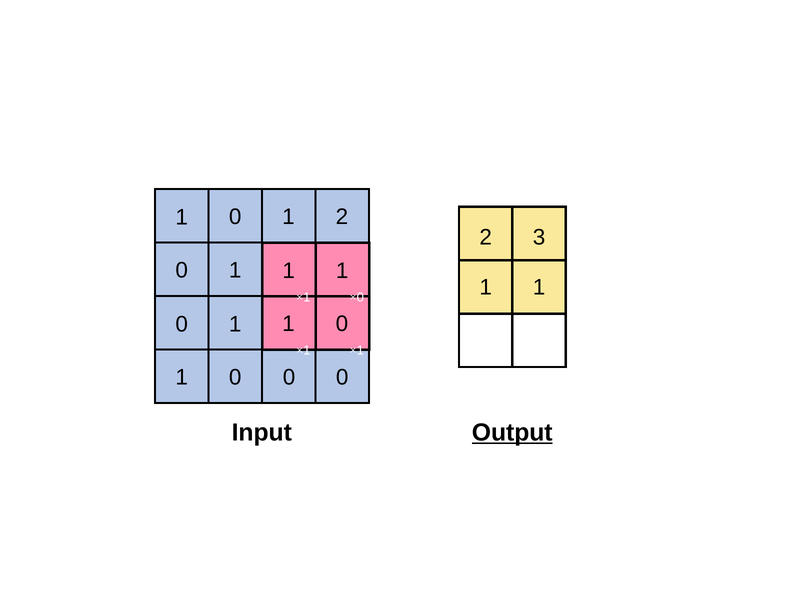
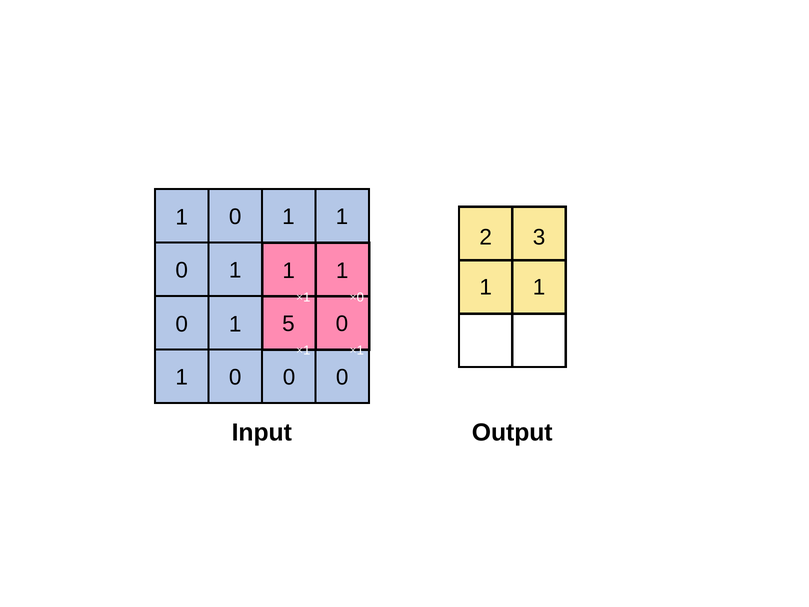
2: 2 -> 1 (342, 217)
1: 1 -> 5 (288, 324)
Output underline: present -> none (512, 432)
